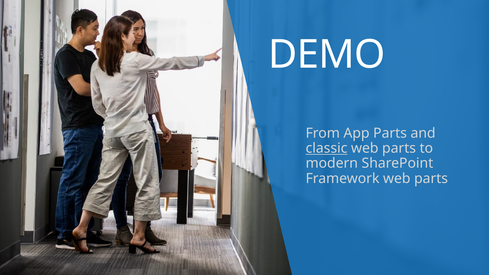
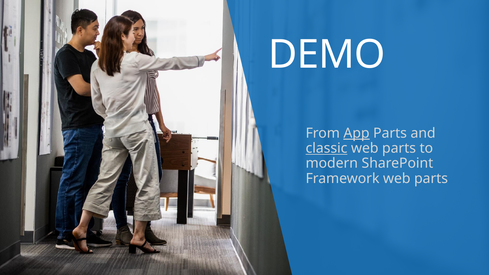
App underline: none -> present (357, 133)
